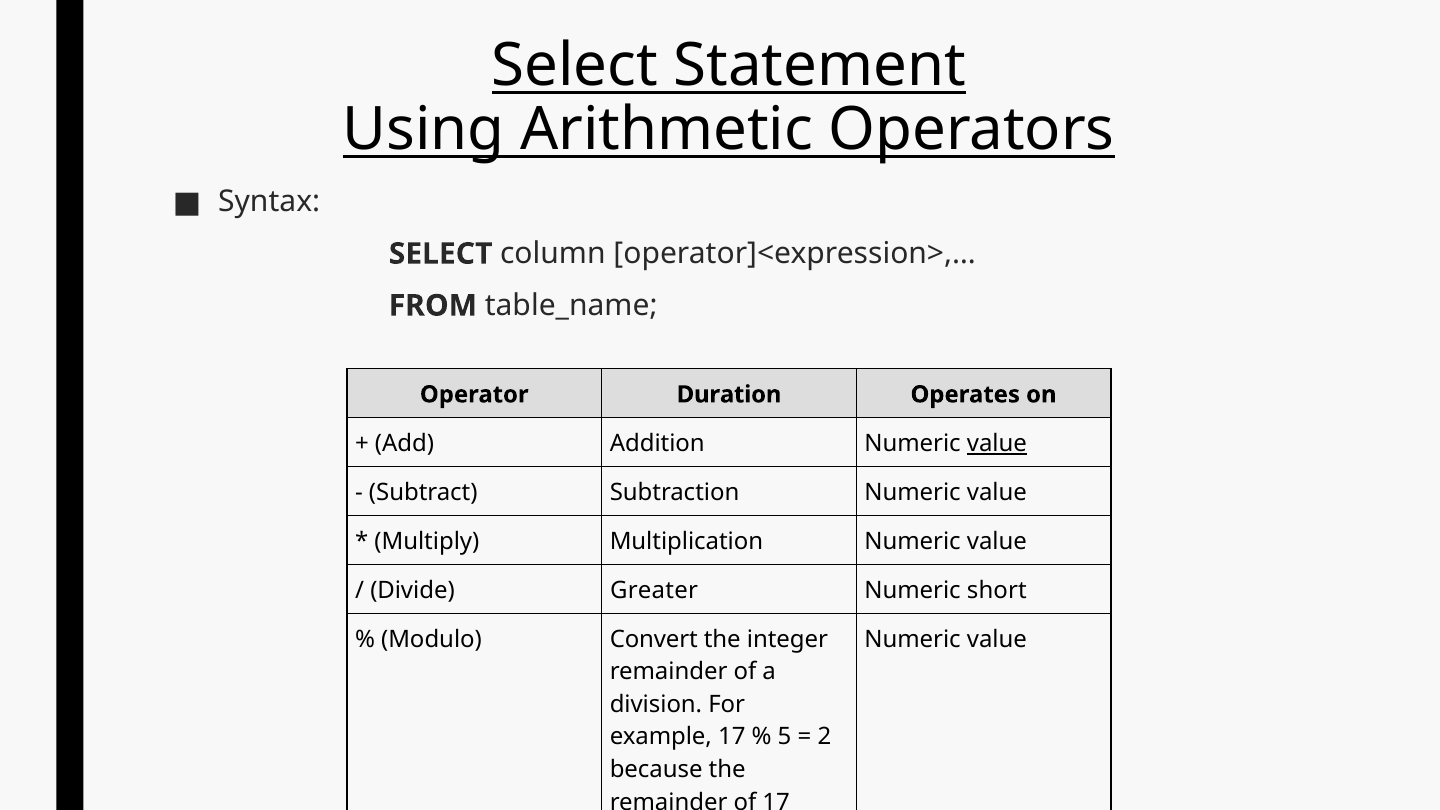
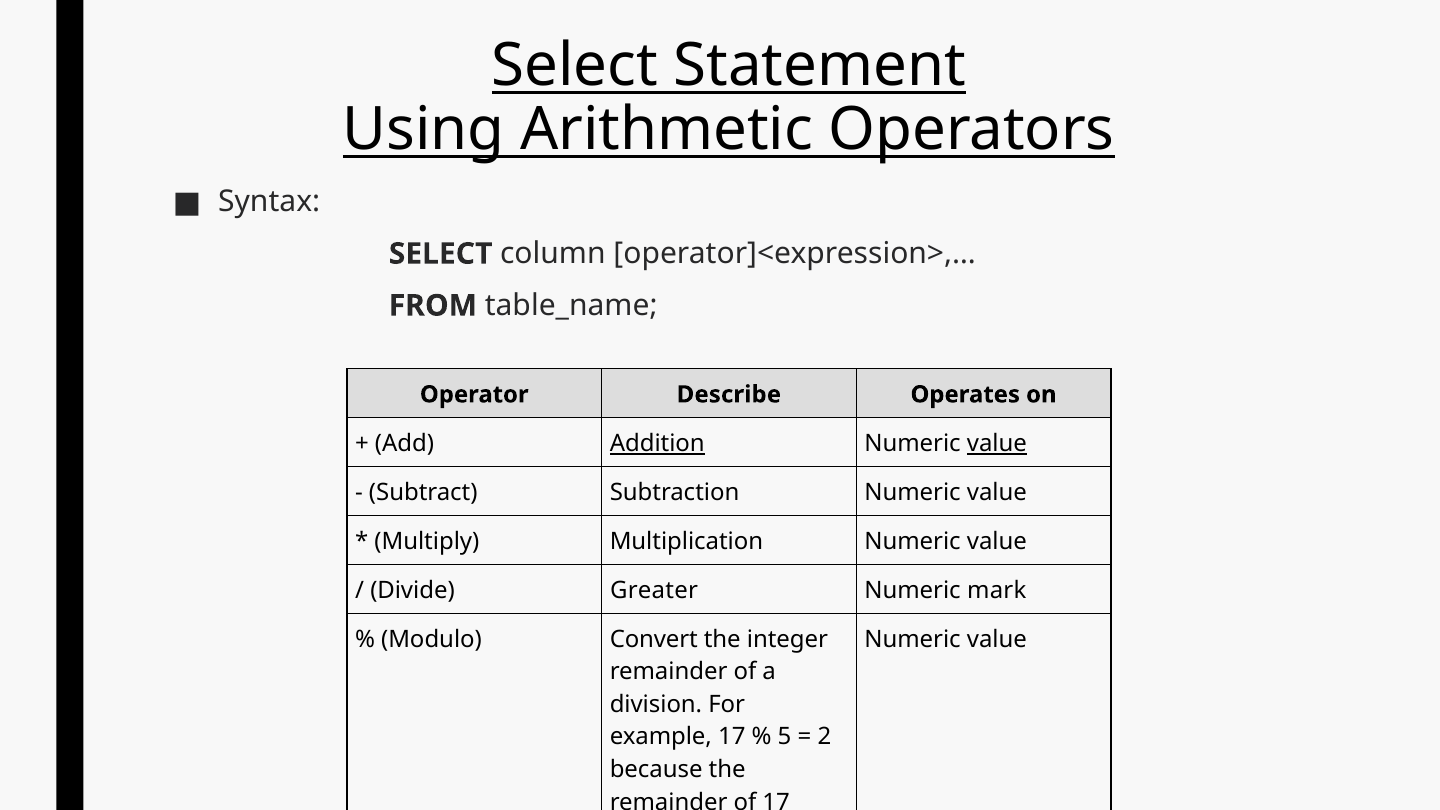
Duration: Duration -> Describe (729, 395)
Addition underline: none -> present (657, 443)
short: short -> mark (997, 590)
